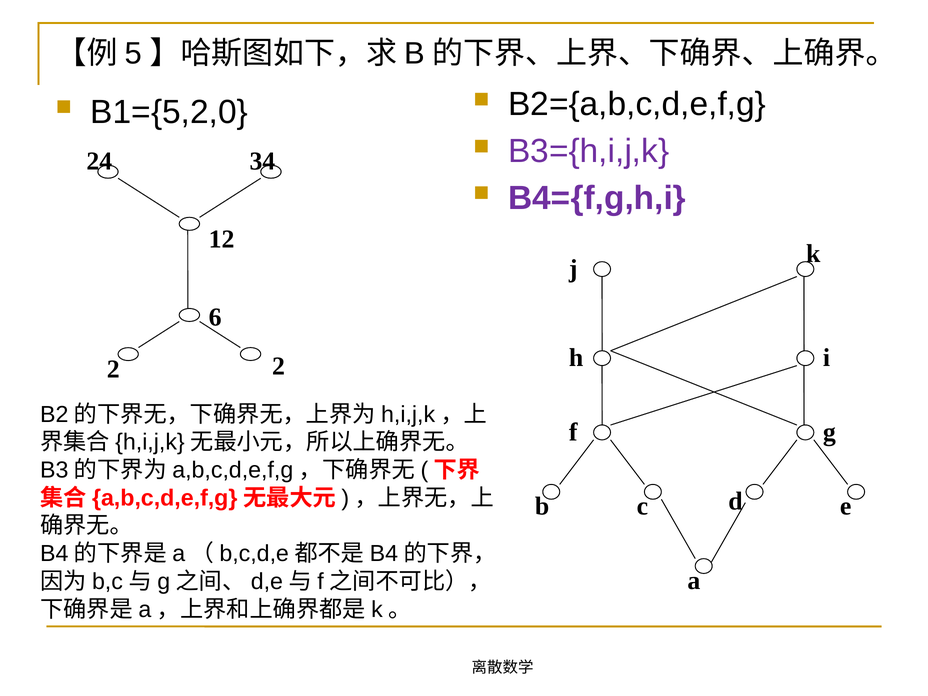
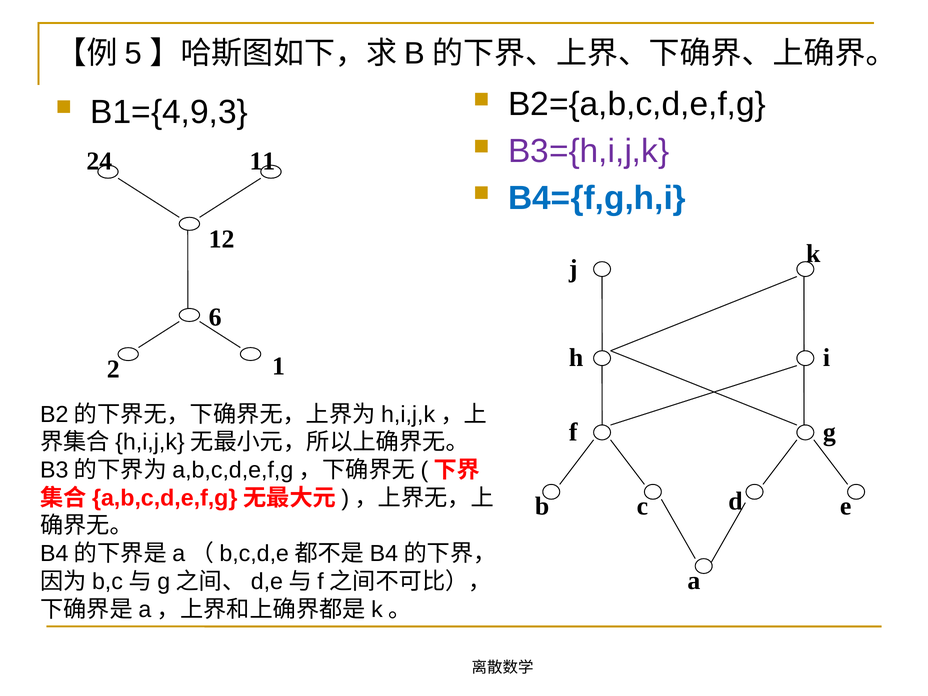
B1={5,2,0: B1={5,2,0 -> B1={4,9,3 (169, 112)
34: 34 -> 11 (262, 161)
B4={f,g,h,i colour: purple -> blue (597, 198)
2 2: 2 -> 1 (278, 366)
